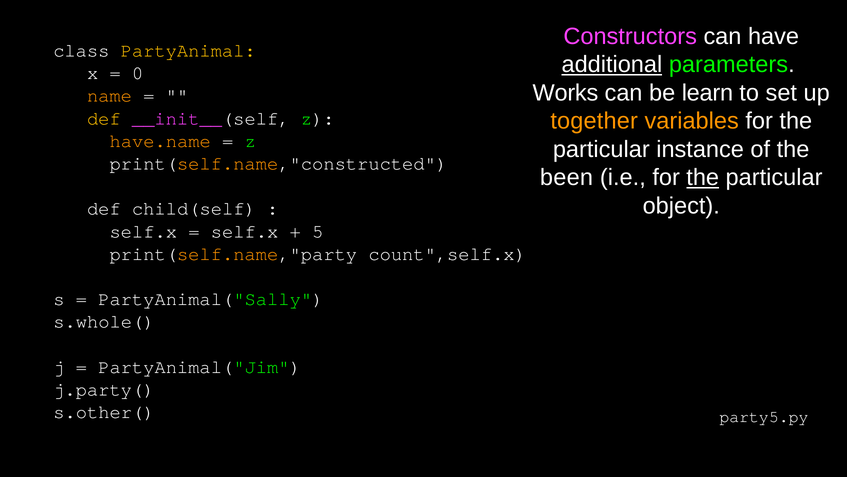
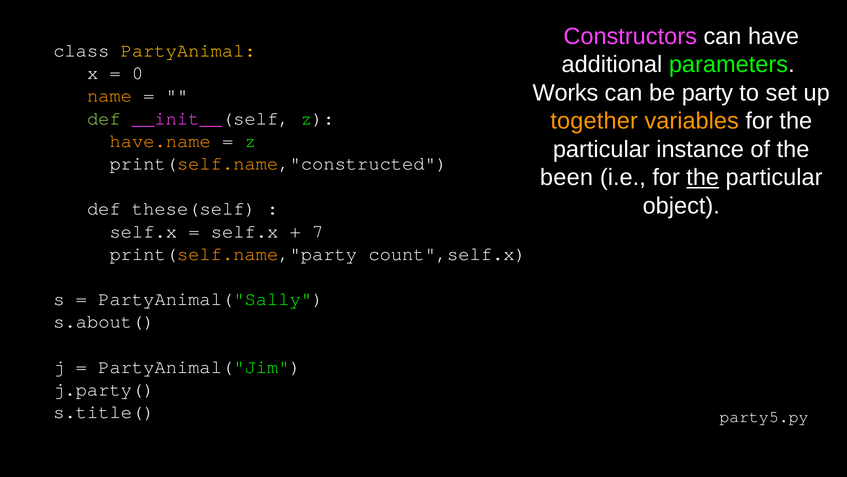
additional underline: present -> none (612, 64)
learn: learn -> party (707, 93)
def colour: yellow -> light green (104, 118)
child(self: child(self -> these(self (194, 209)
5: 5 -> 7 (318, 231)
s.whole(: s.whole( -> s.about( (104, 321)
s.other(: s.other( -> s.title( (104, 412)
